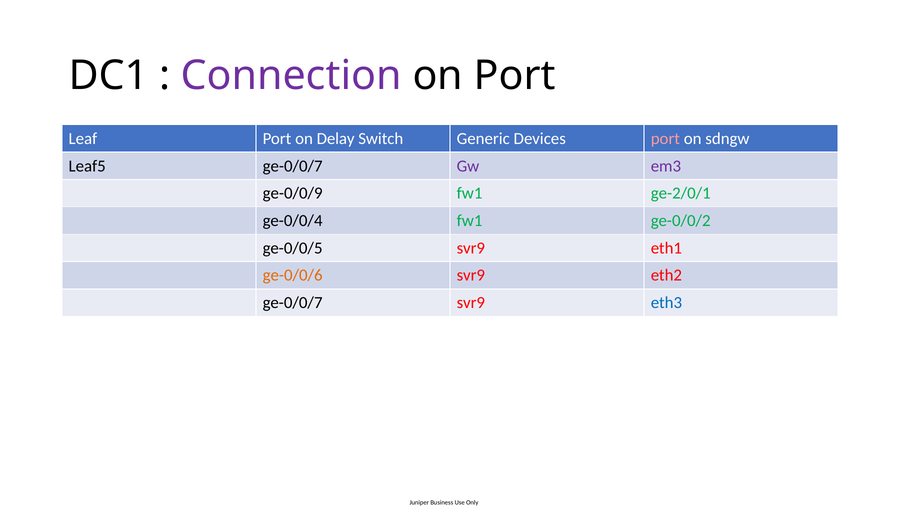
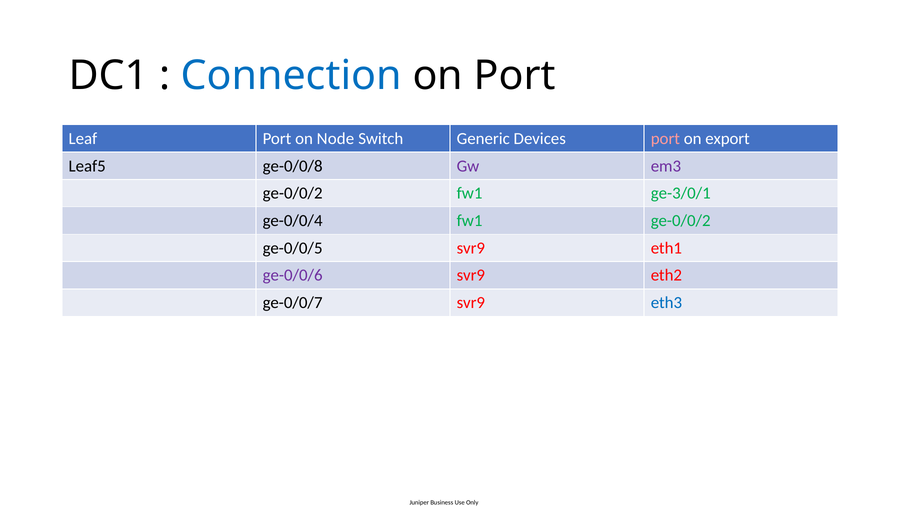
Connection colour: purple -> blue (291, 76)
Delay: Delay -> Node (335, 139)
sdngw: sdngw -> export (728, 139)
Leaf5 ge-0/0/7: ge-0/0/7 -> ge-0/0/8 (293, 166)
ge-0/0/9: ge-0/0/9 -> ge-0/0/2 (293, 193)
ge-2/0/1: ge-2/0/1 -> ge-3/0/1 (681, 193)
ge-0/0/6 colour: orange -> purple (293, 276)
